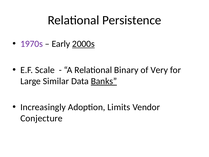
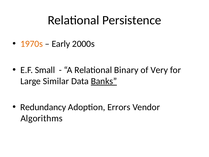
1970s colour: purple -> orange (32, 44)
2000s underline: present -> none (83, 44)
Scale: Scale -> Small (45, 70)
Increasingly: Increasingly -> Redundancy (43, 107)
Limits: Limits -> Errors (119, 107)
Conjecture: Conjecture -> Algorithms (42, 118)
